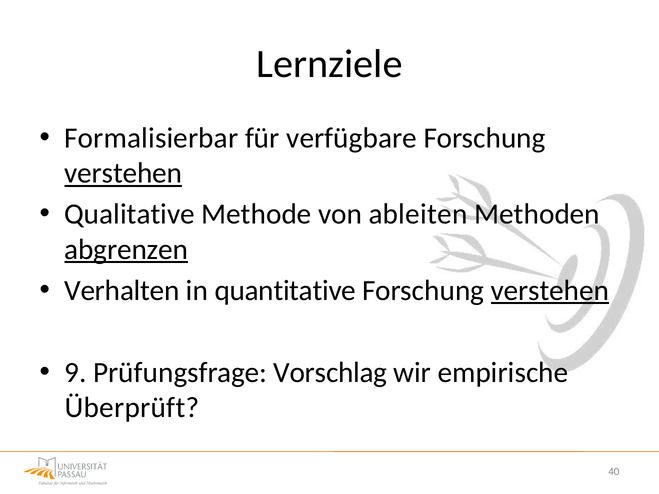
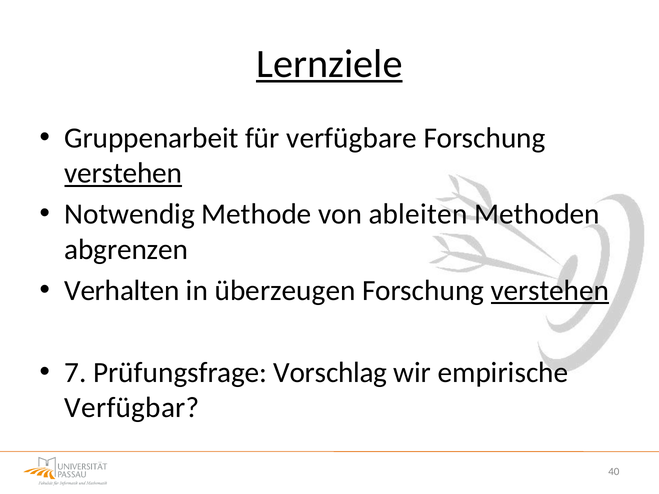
Lernziele underline: none -> present (329, 64)
Formalisierbar: Formalisierbar -> Gruppenarbeit (151, 138)
Qualitative: Qualitative -> Notwendig (130, 214)
abgrenzen underline: present -> none (126, 250)
quantitative: quantitative -> überzeugen (285, 291)
9: 9 -> 7 (75, 373)
Überprüft: Überprüft -> Verfügbar (132, 408)
